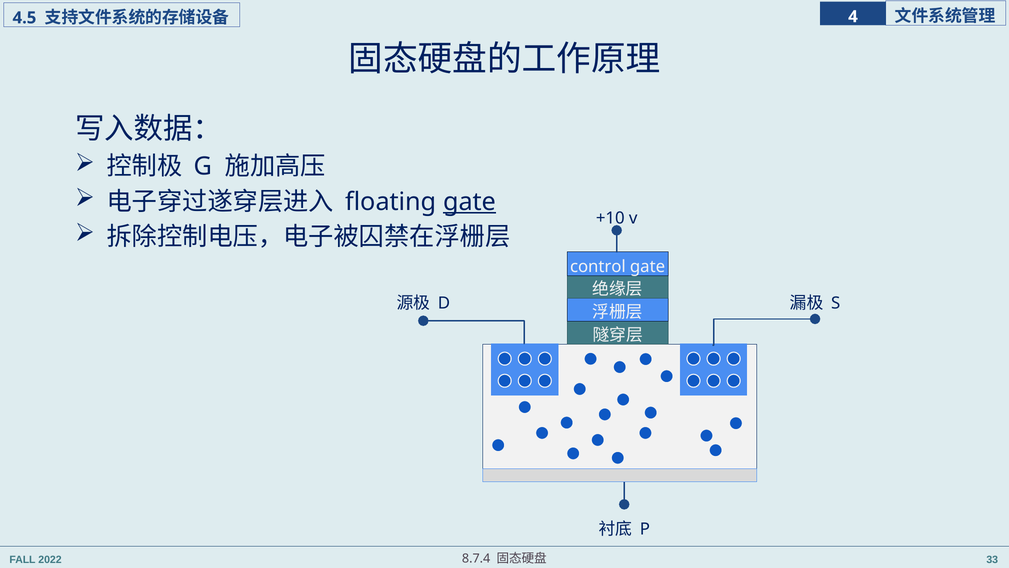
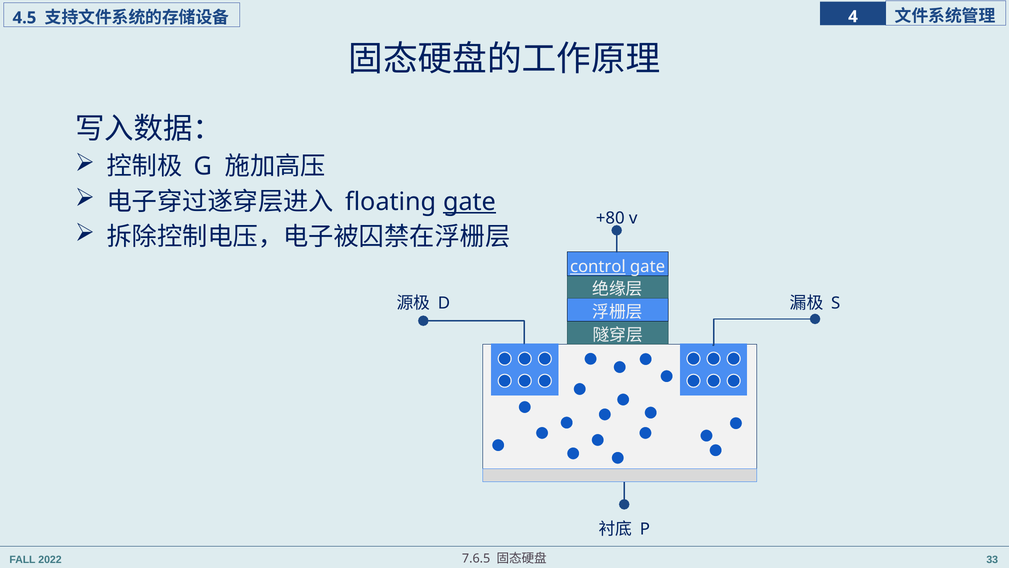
+10: +10 -> +80 (610, 218)
control underline: none -> present (598, 267)
8.7.4: 8.7.4 -> 7.6.5 (476, 558)
